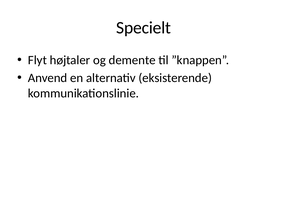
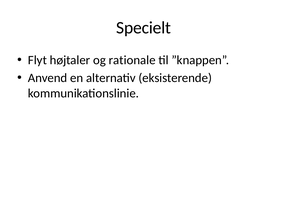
demente: demente -> rationale (132, 60)
